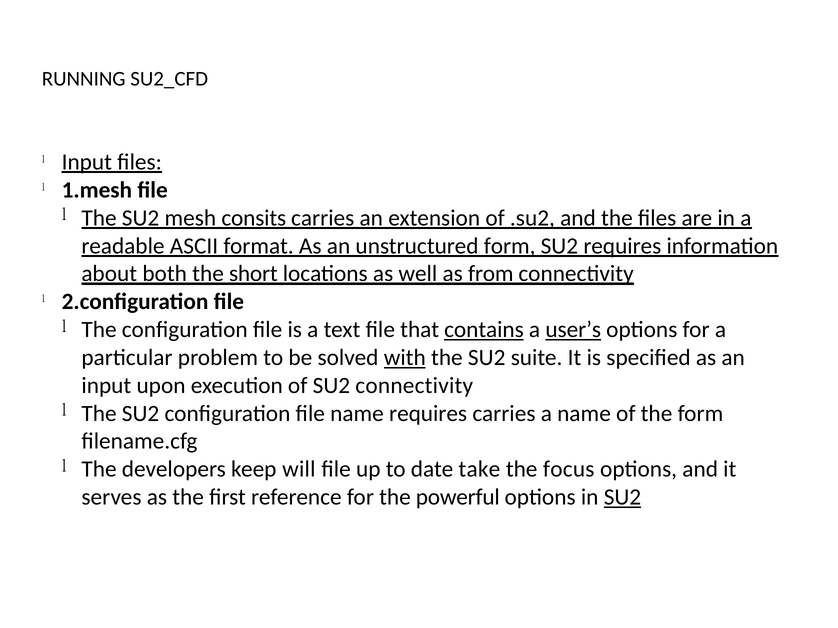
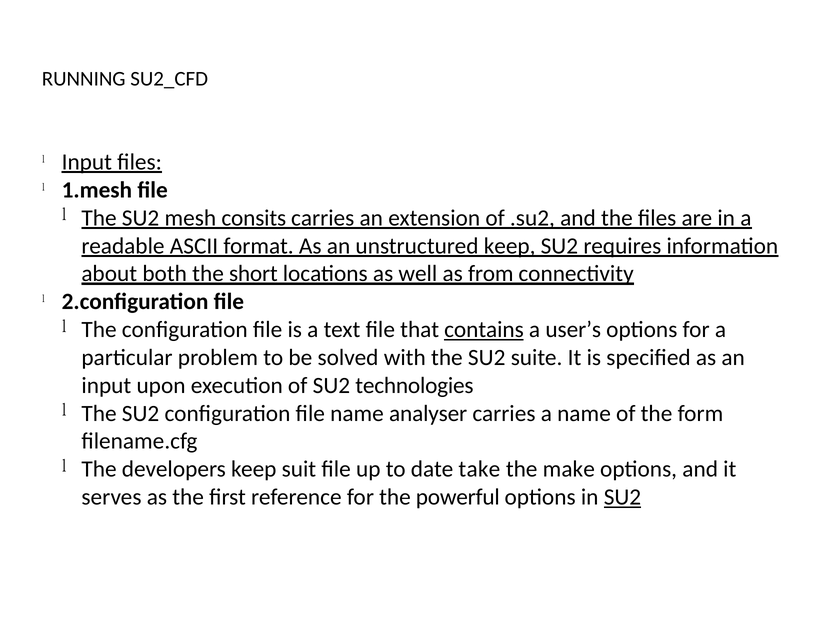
unstructured form: form -> keep (510, 246)
user’s underline: present -> none (573, 330)
with underline: present -> none (405, 358)
SU2 connectivity: connectivity -> technologies (414, 386)
name requires: requires -> analyser (428, 414)
will: will -> suit (299, 470)
focus: focus -> make (569, 470)
